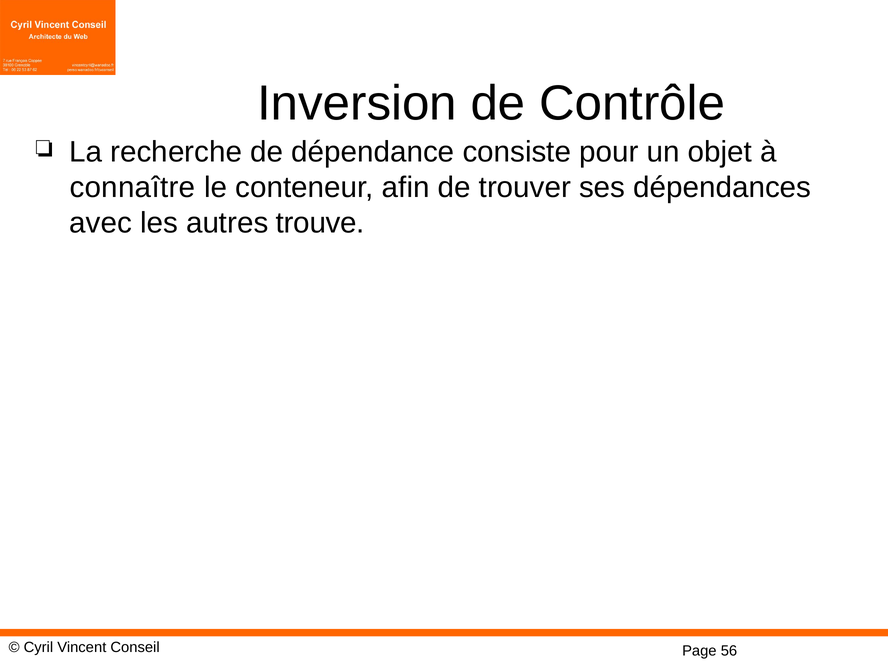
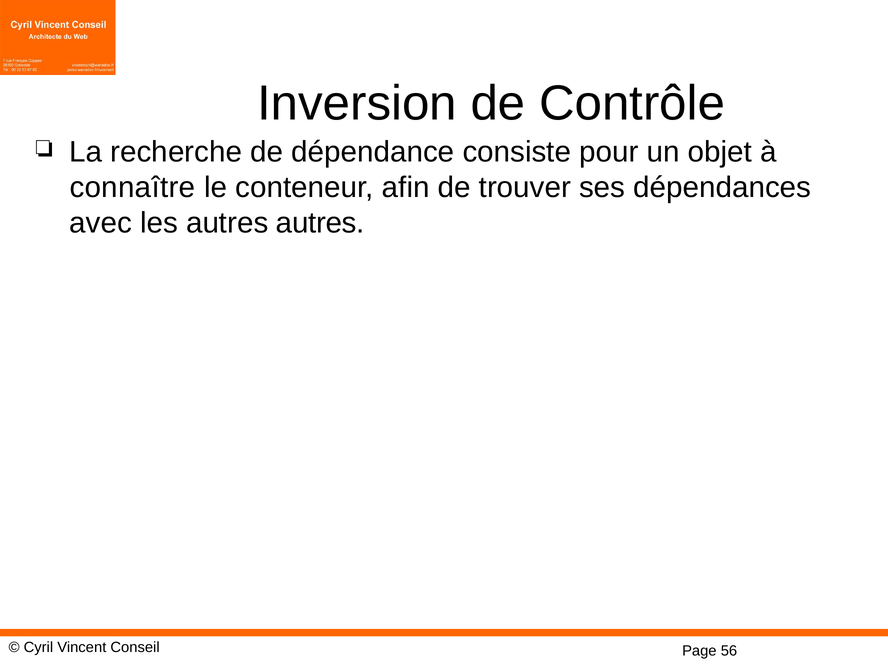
autres trouve: trouve -> autres (320, 223)
